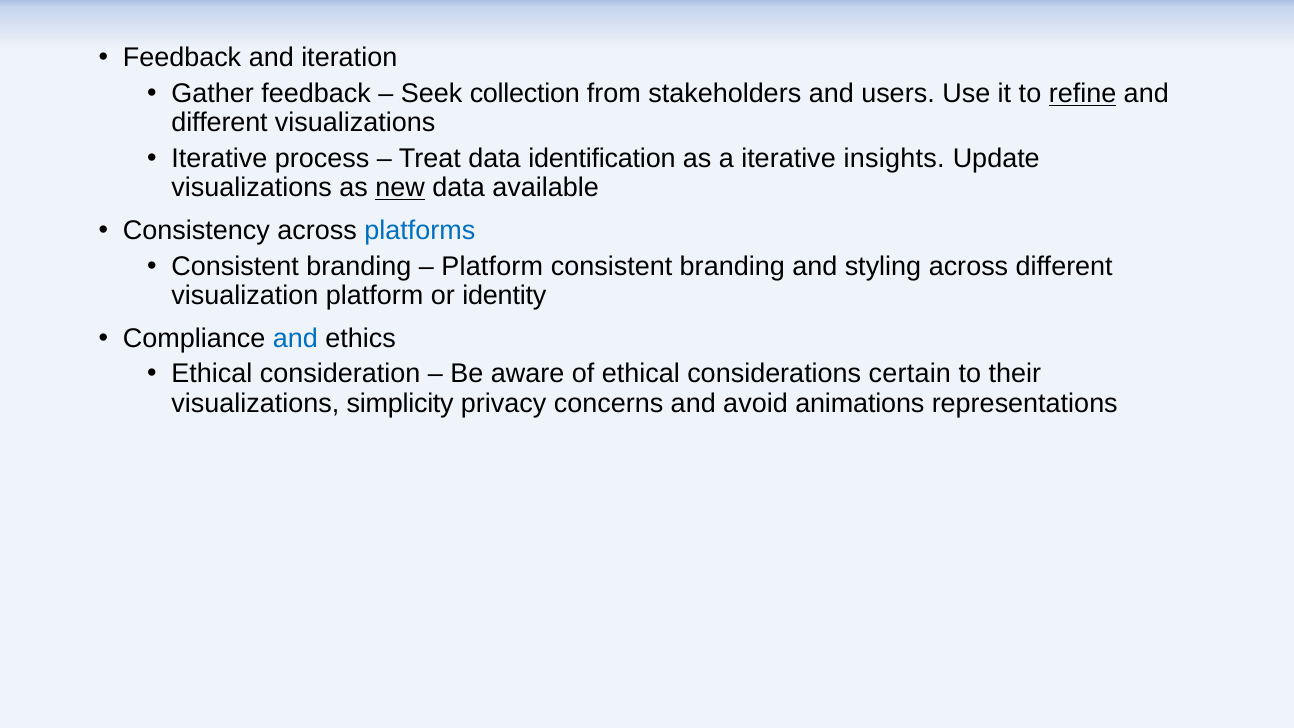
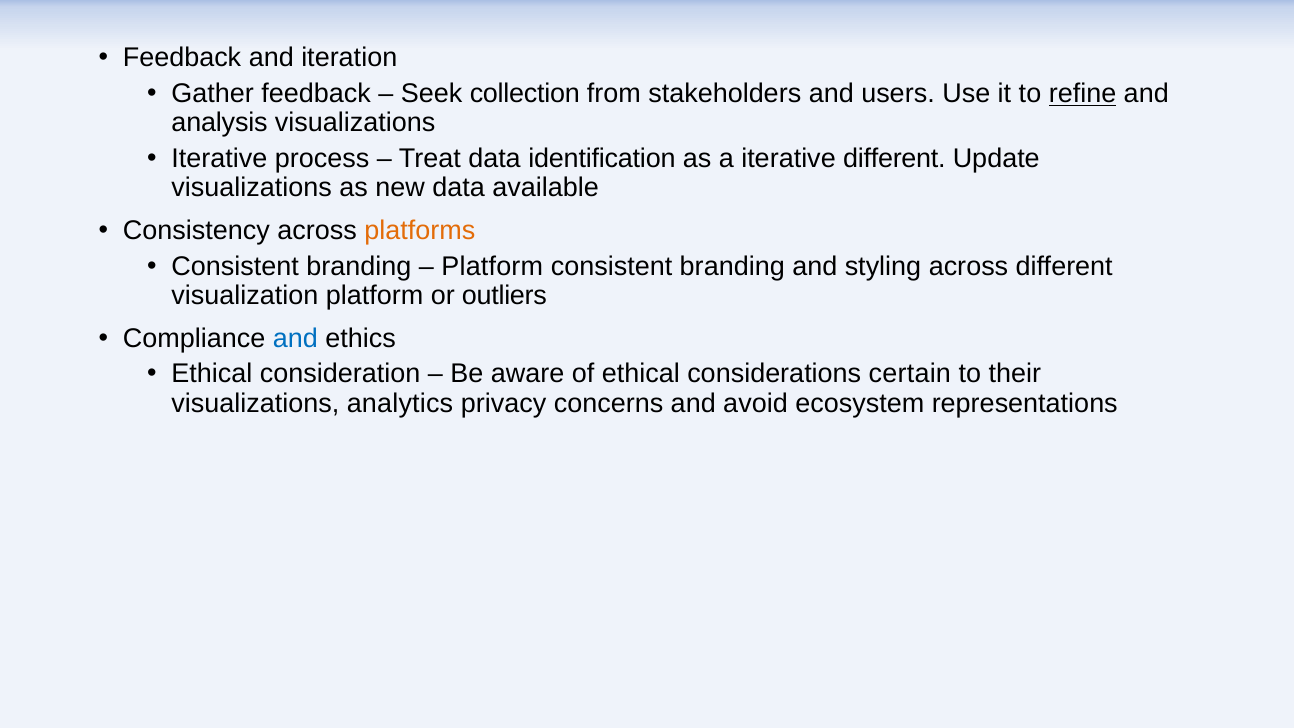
different: different -> analysis (220, 123)
iterative insights: insights -> different (894, 159)
new underline: present -> none (400, 188)
platforms colour: blue -> orange (420, 231)
identity: identity -> outliers (504, 296)
simplicity: simplicity -> analytics (400, 403)
animations: animations -> ecosystem (860, 403)
